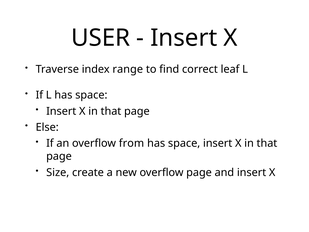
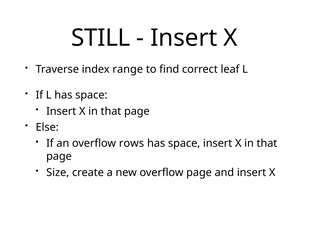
USER: USER -> STILL (101, 38)
from: from -> rows (132, 143)
